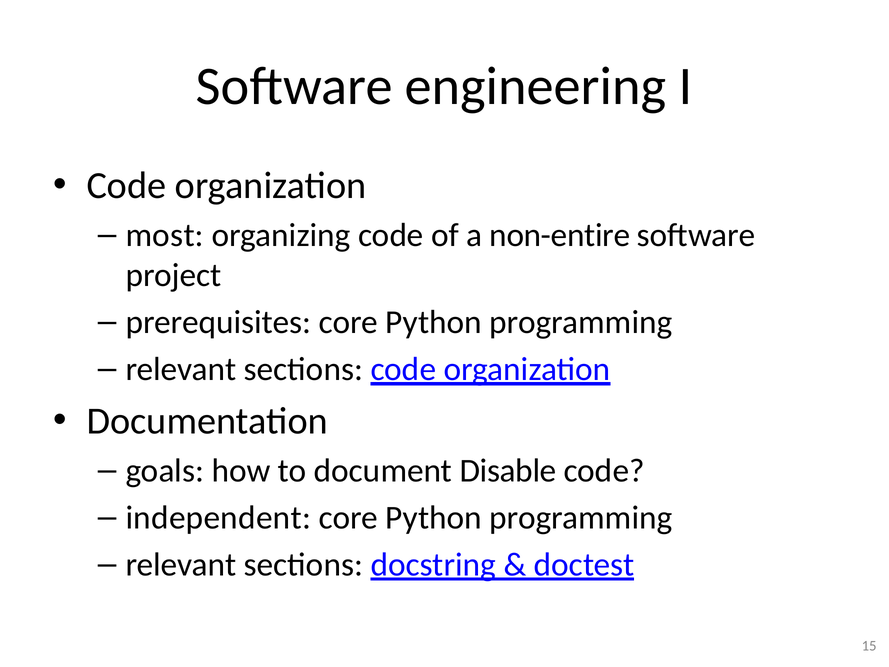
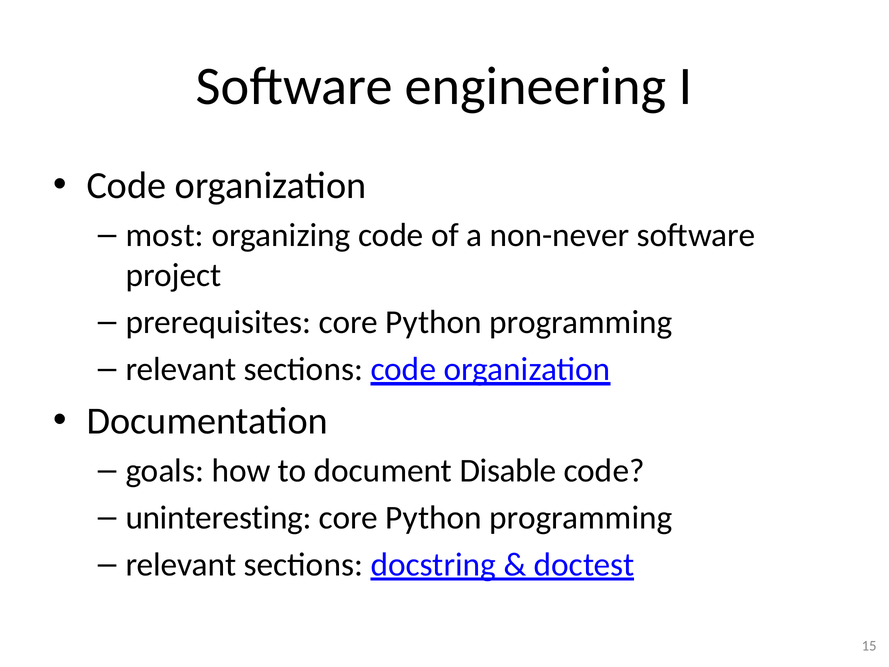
non-entire: non-entire -> non-never (560, 235)
independent: independent -> uninteresting (219, 518)
